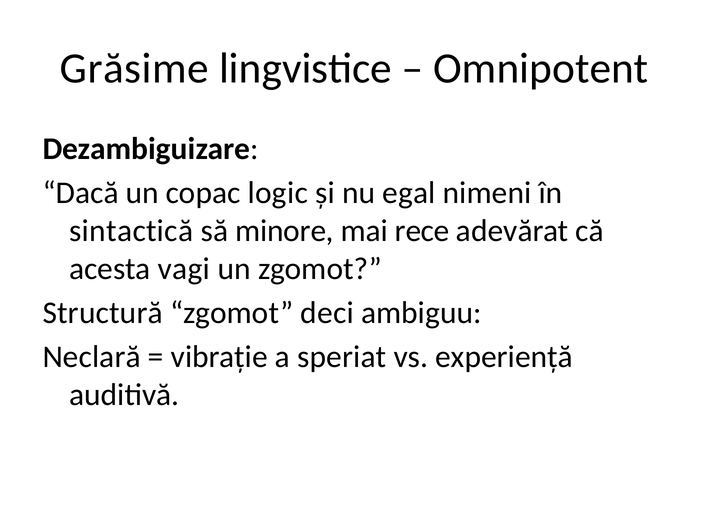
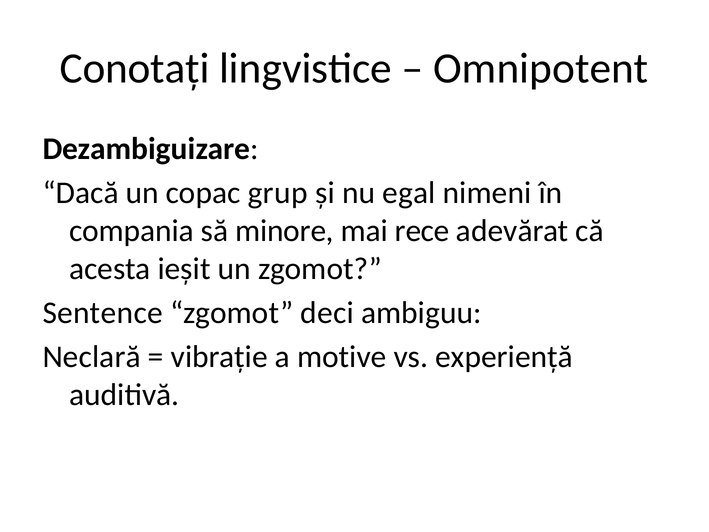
Grăsime: Grăsime -> Conotați (135, 69)
logic: logic -> grup (278, 193)
sintactică: sintactică -> compania (131, 231)
vagi: vagi -> ieșit (184, 269)
Structură: Structură -> Sentence (103, 313)
speriat: speriat -> motive (342, 357)
